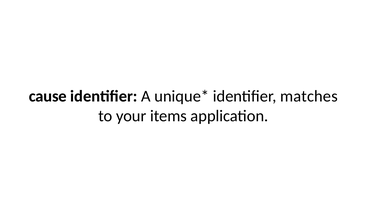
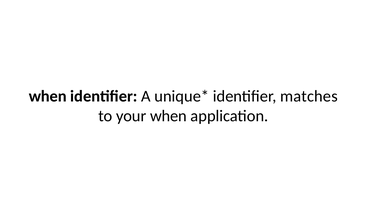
cause: cause -> when (48, 96)
your items: items -> when (168, 116)
